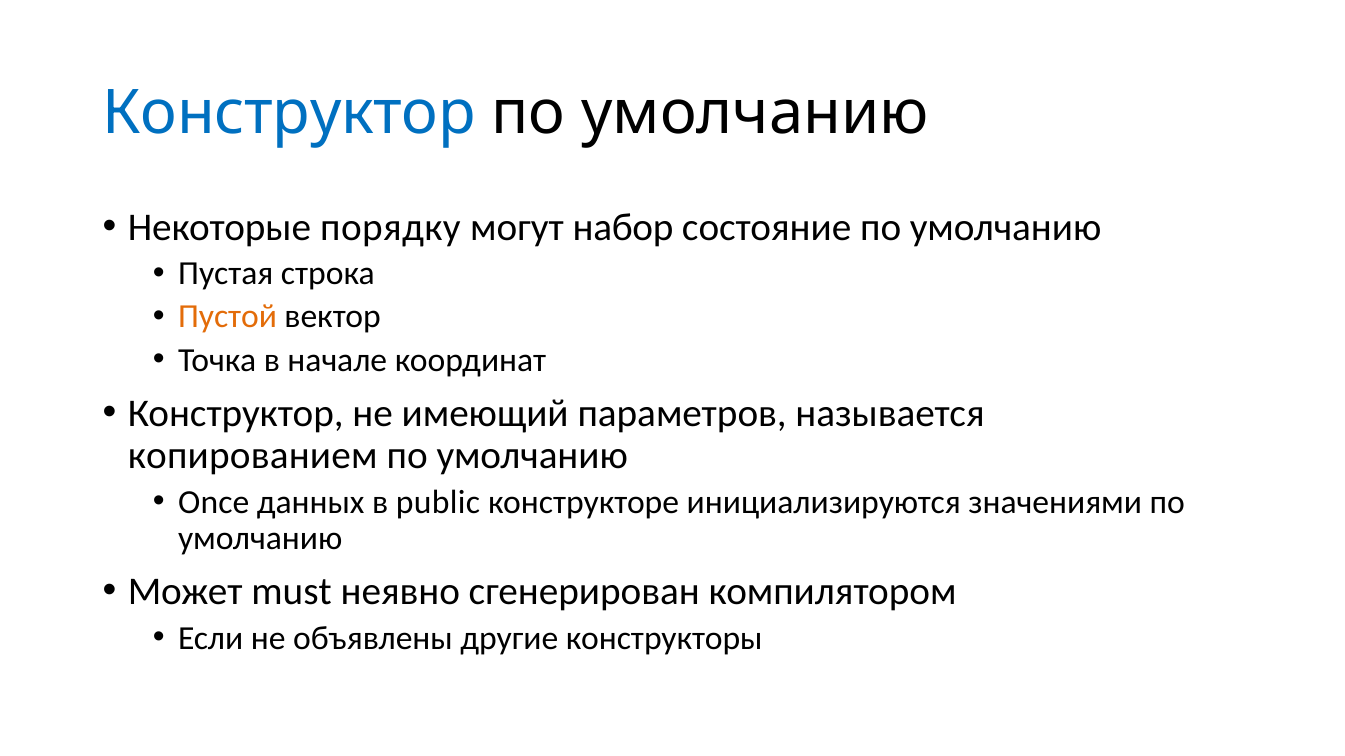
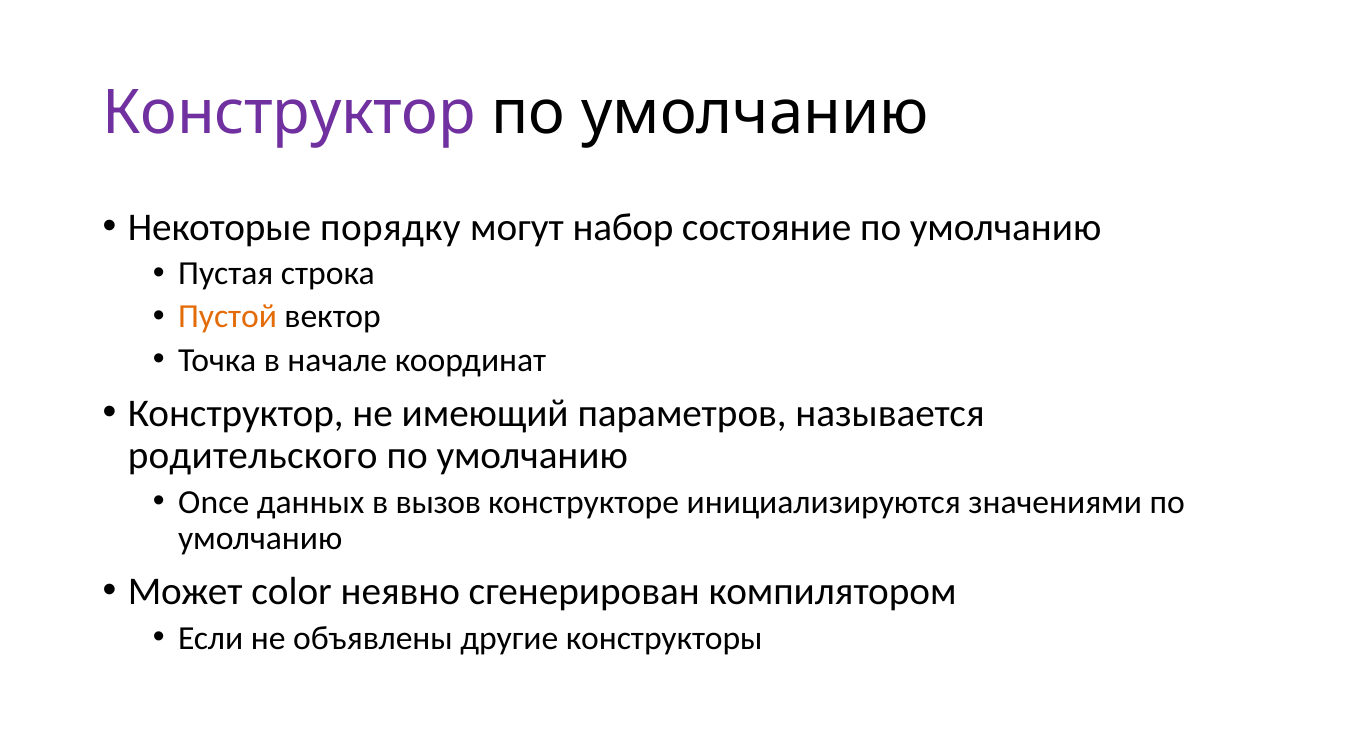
Конструктор colour: blue -> purple (289, 113)
копированием: копированием -> родительского (253, 456)
public: public -> вызов (438, 502)
must: must -> color (292, 592)
